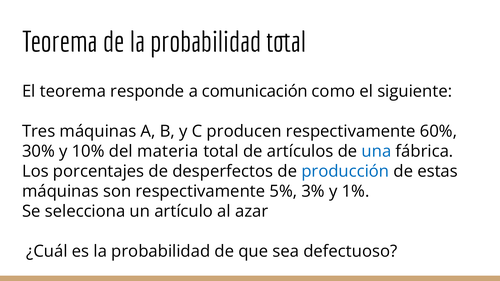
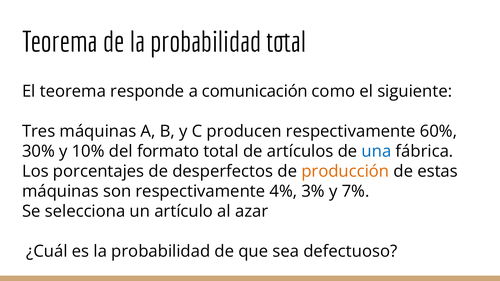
materia: materia -> formato (168, 152)
producción colour: blue -> orange (345, 172)
5%: 5% -> 4% (283, 192)
1%: 1% -> 7% (356, 192)
